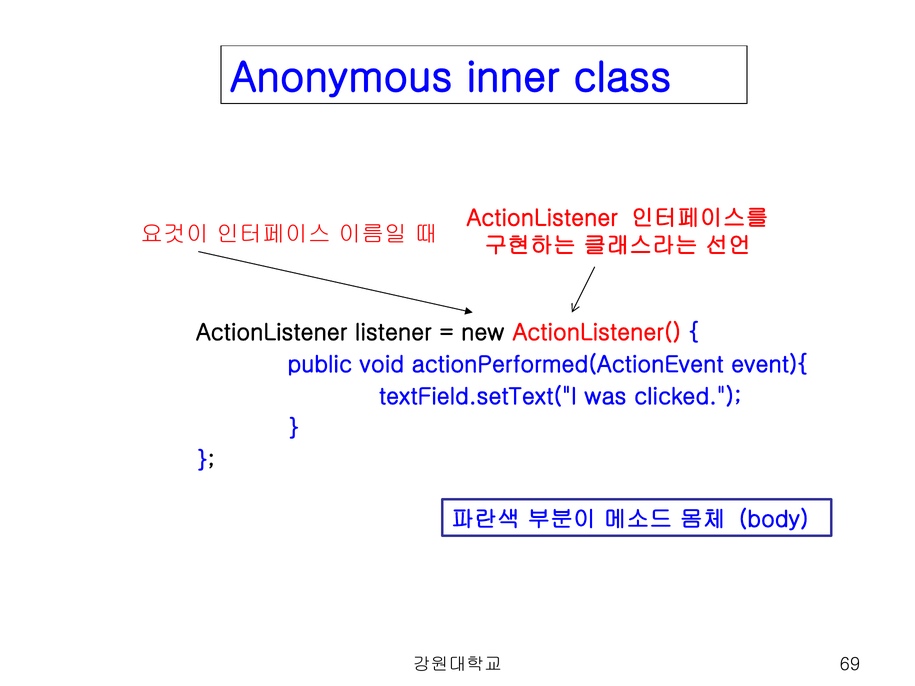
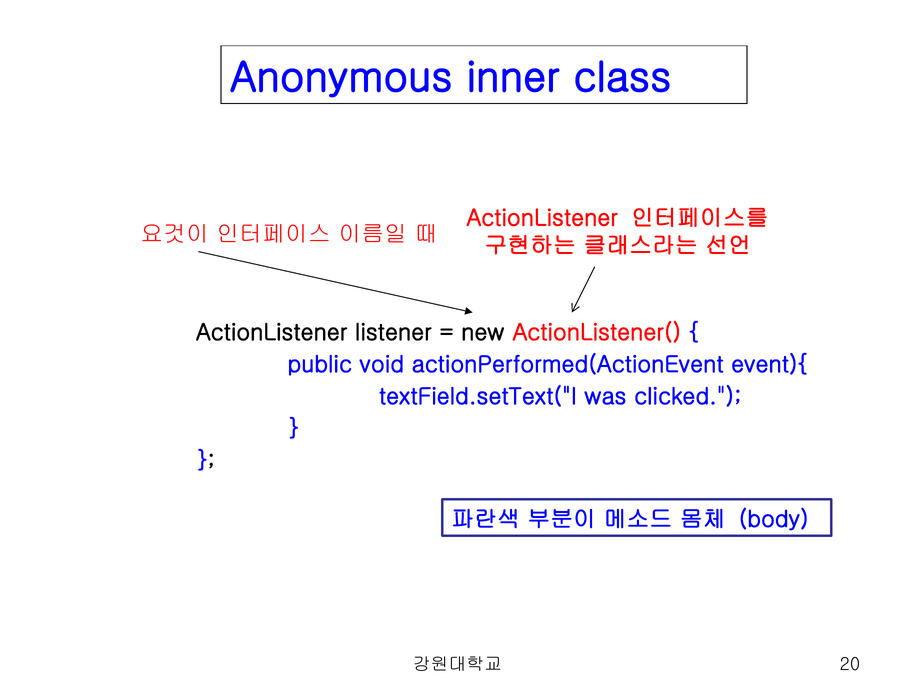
69: 69 -> 20 (850, 665)
